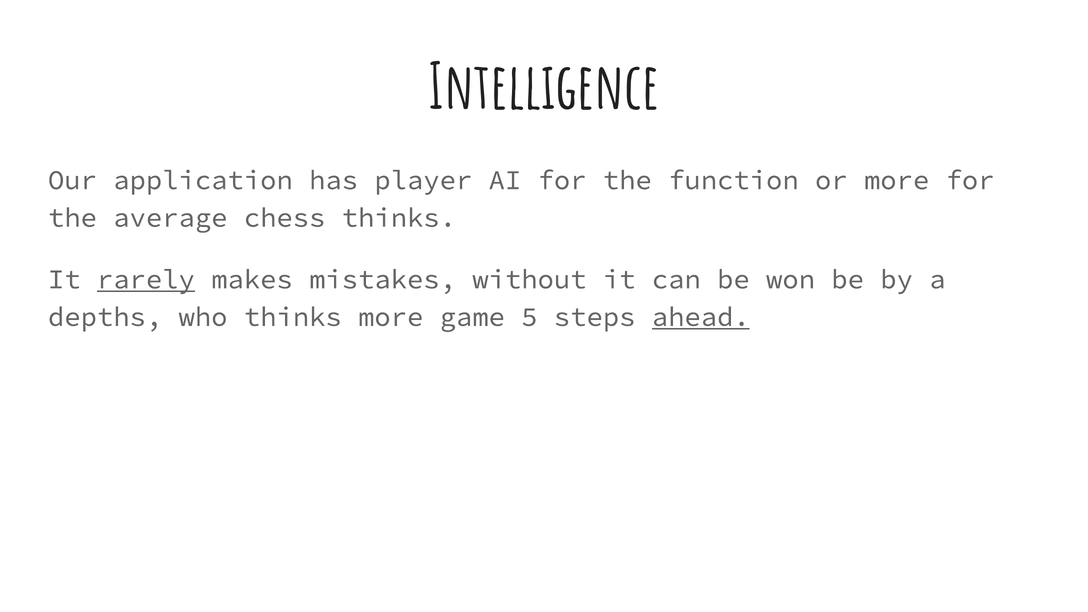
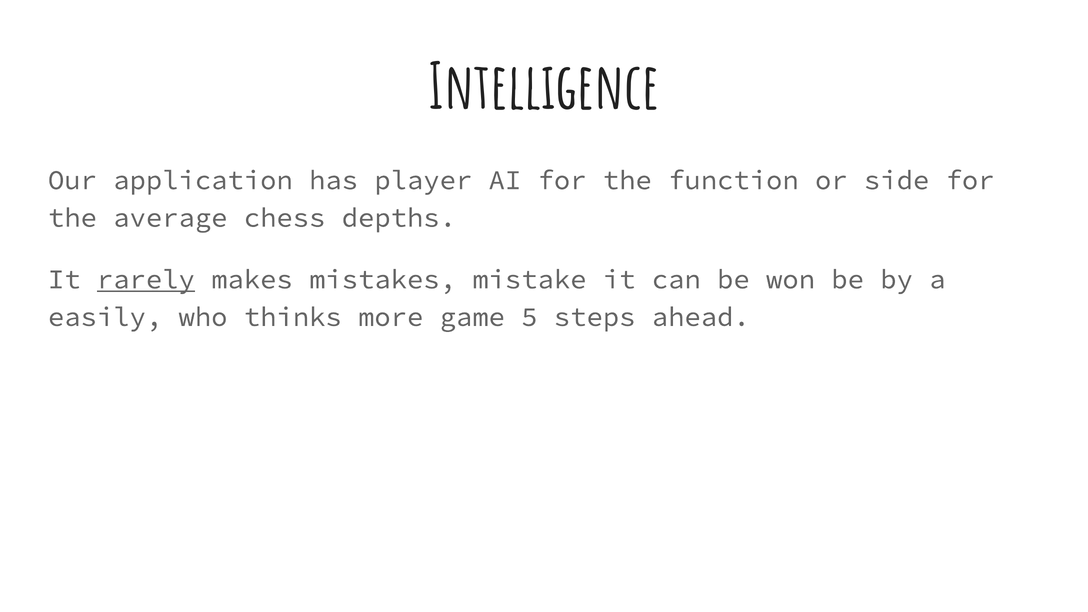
or more: more -> side (897, 180)
chess thinks: thinks -> depths (399, 218)
without: without -> mistake (529, 279)
depths: depths -> easily (105, 317)
ahead underline: present -> none (701, 317)
